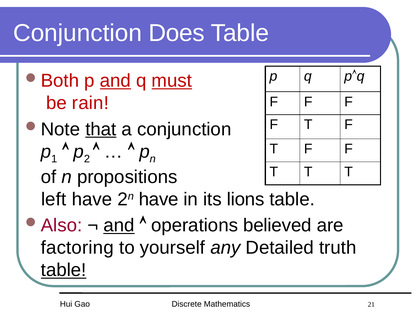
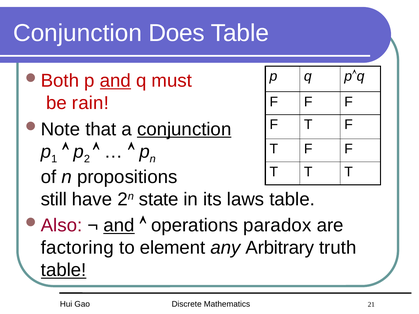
must underline: present -> none (172, 81)
that underline: present -> none (101, 129)
conjunction underline: none -> present (184, 129)
left: left -> still (54, 199)
2n have: have -> state (159, 199)
lions: lions -> laws (246, 199)
believed: believed -> paradox (277, 226)
yourself: yourself -> element (173, 248)
Detailed: Detailed -> Arbitrary (280, 248)
